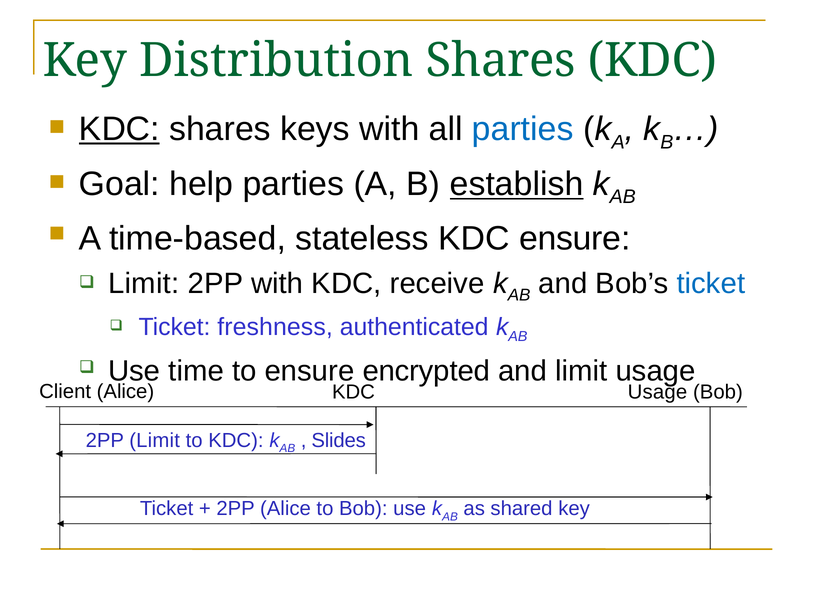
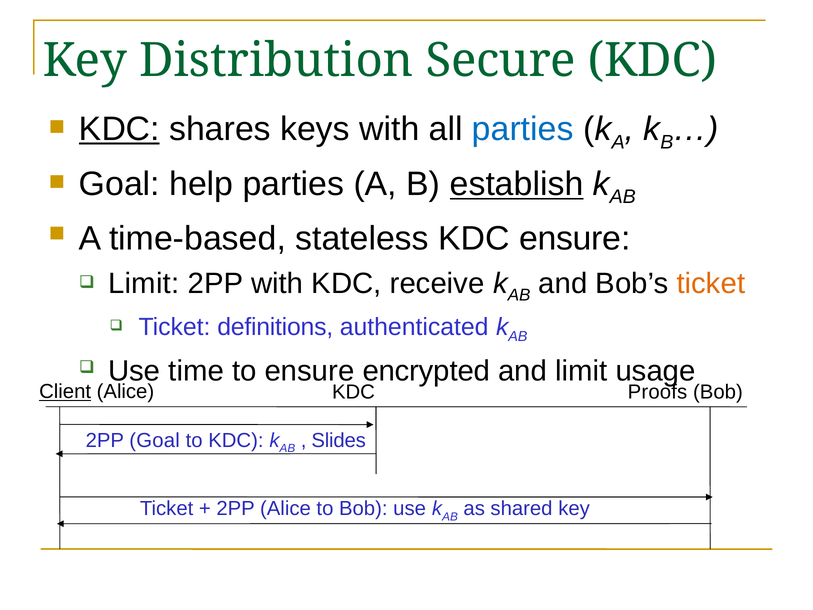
Distribution Shares: Shares -> Secure (501, 61)
ticket colour: blue -> orange (711, 283)
freshness: freshness -> definitions (275, 327)
Client underline: none -> present (65, 392)
KDC Usage: Usage -> Proofs (658, 392)
2PP Limit: Limit -> Goal (155, 440)
